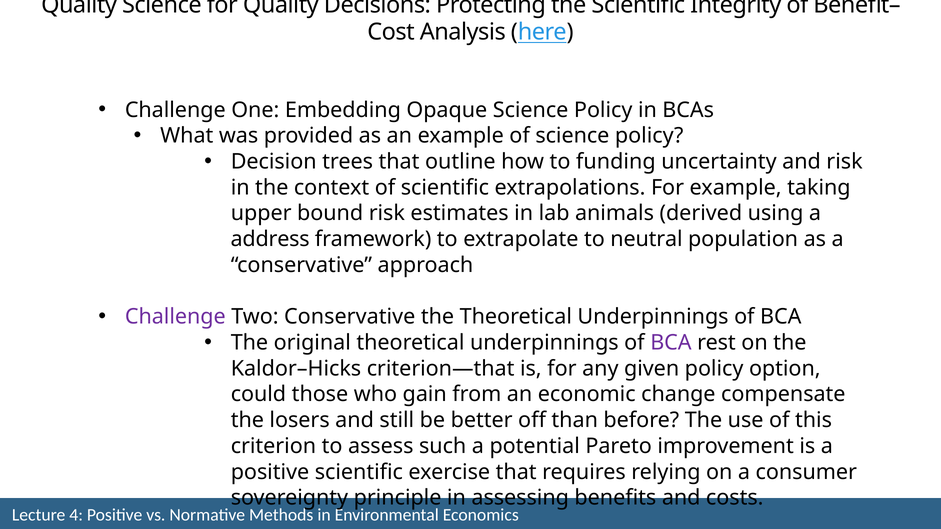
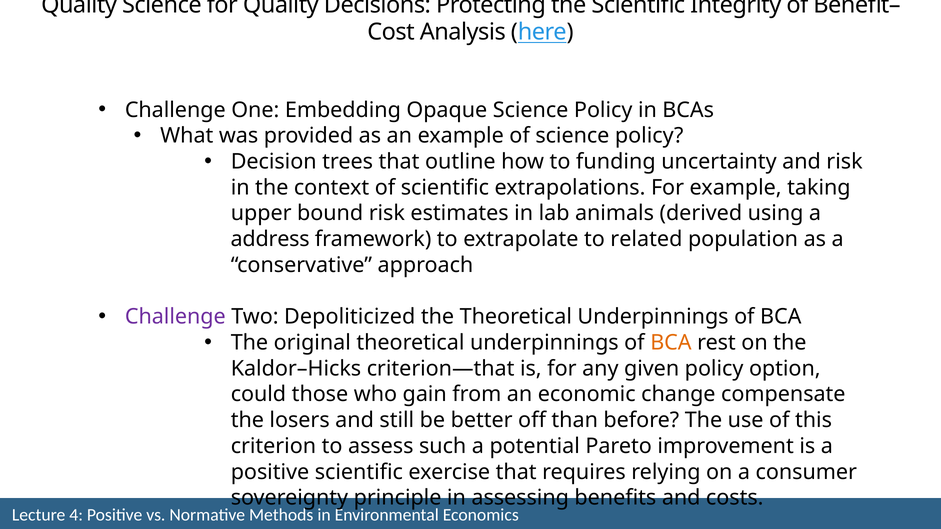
neutral: neutral -> related (646, 239)
Two Conservative: Conservative -> Depoliticized (350, 317)
BCA colour: purple -> orange (671, 343)
